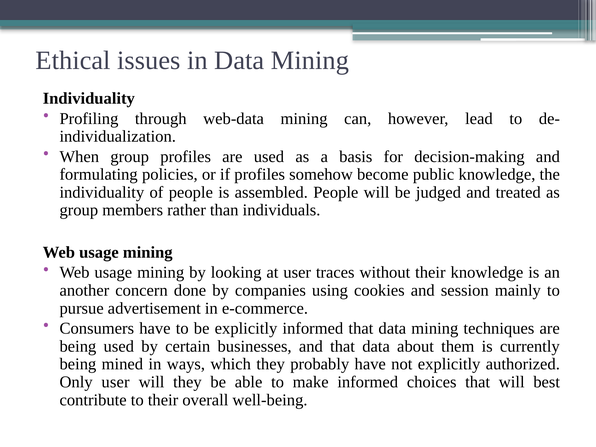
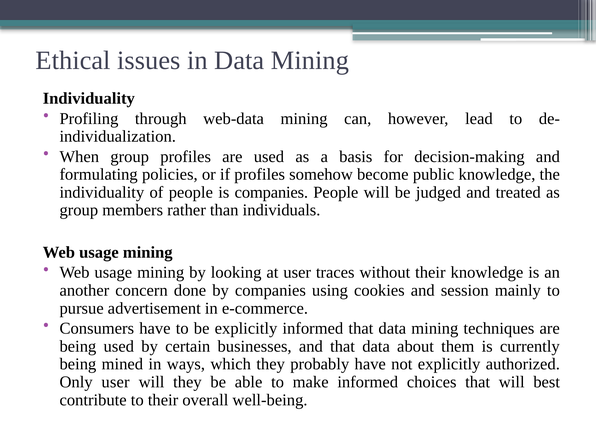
is assembled: assembled -> companies (271, 192)
